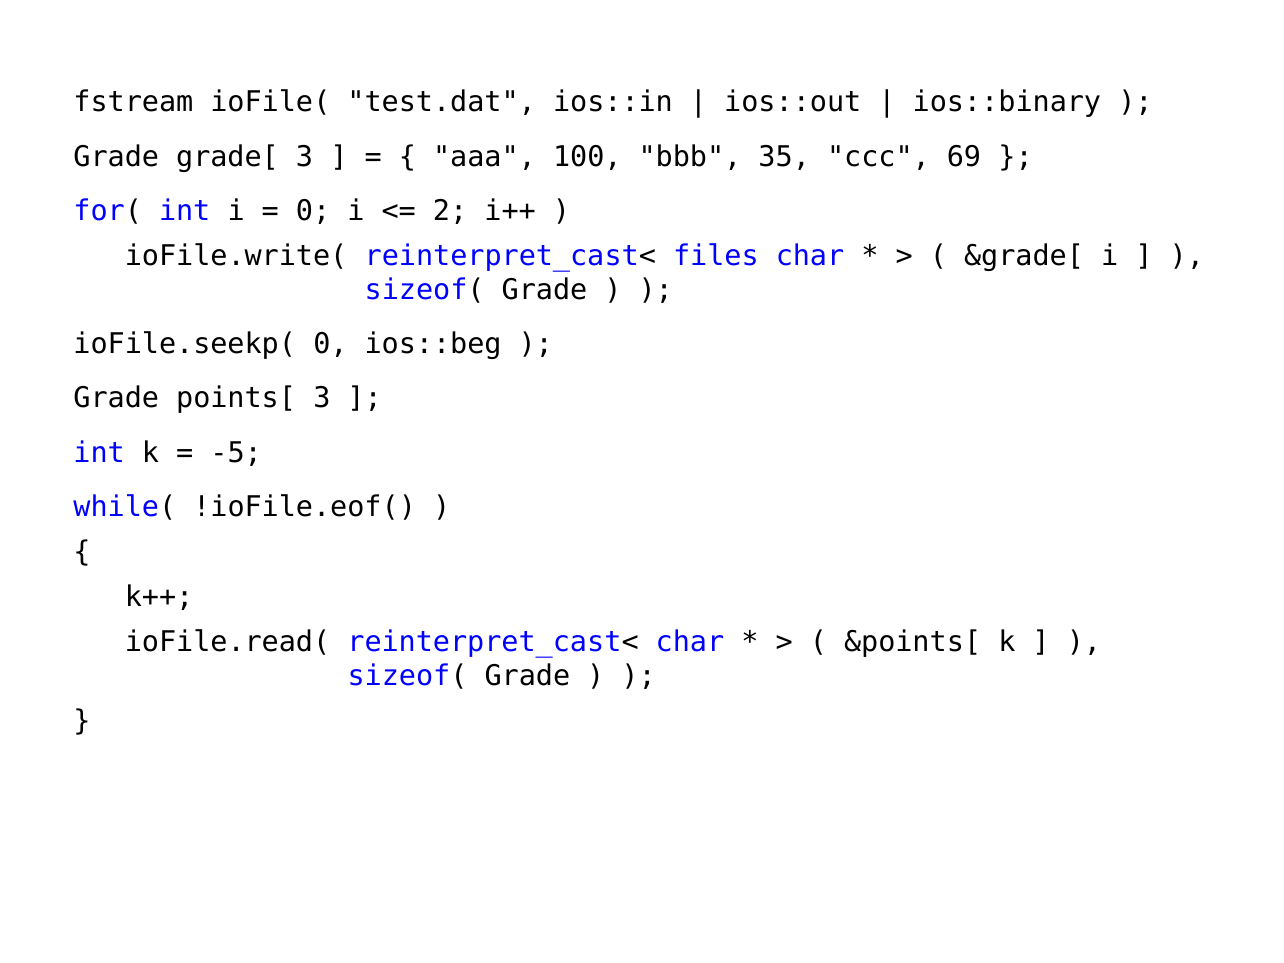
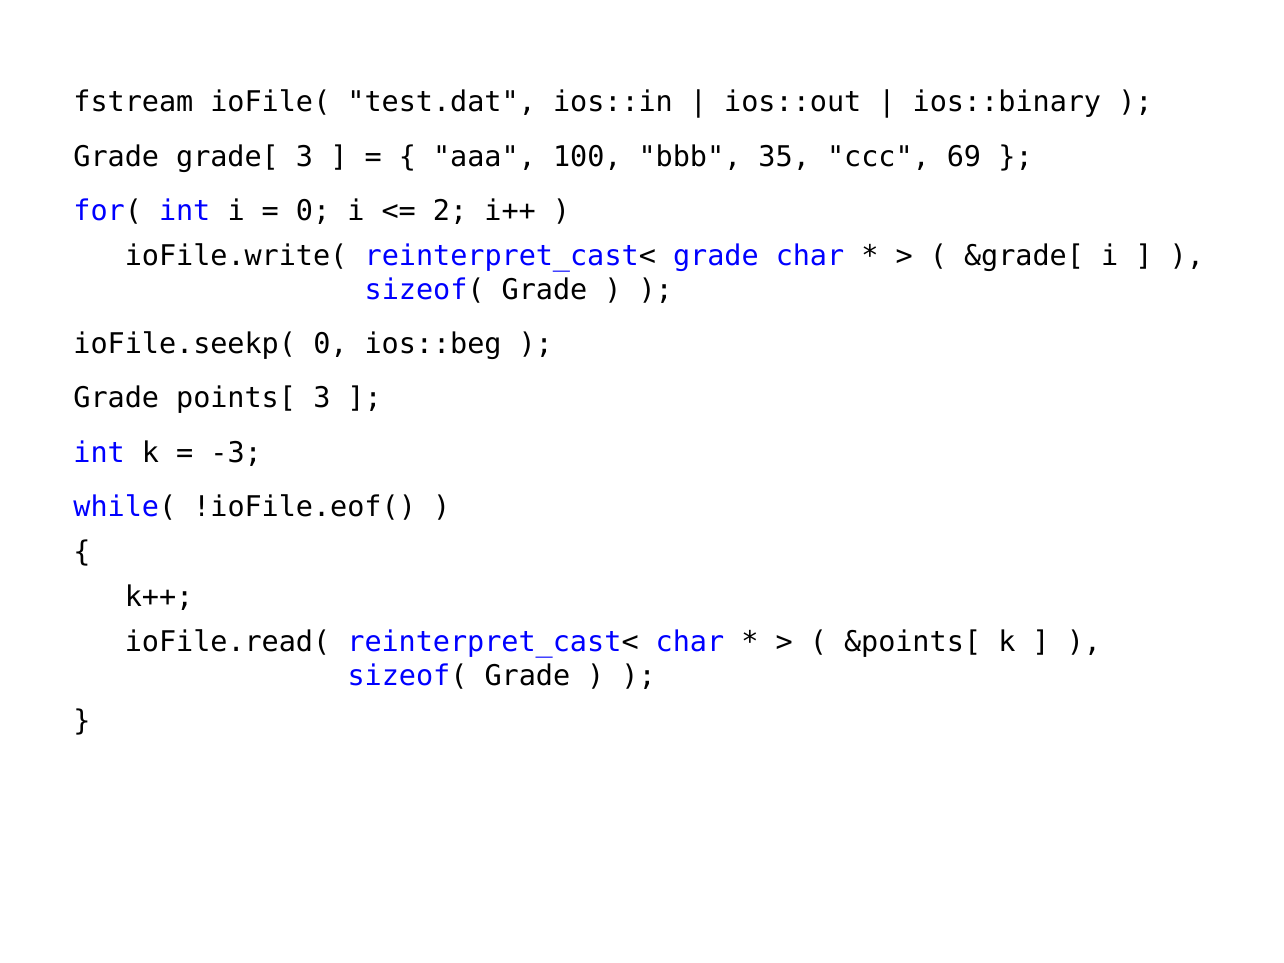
reinterpret_cast< files: files -> grade (716, 256)
-5: -5 -> -3 (236, 453)
